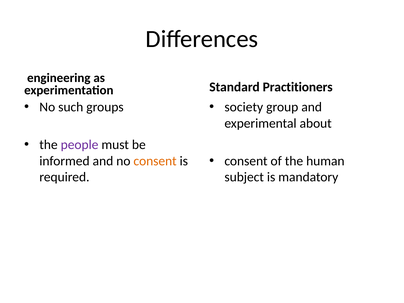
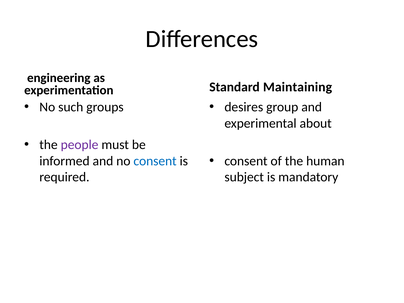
Practitioners: Practitioners -> Maintaining (298, 87)
society: society -> desires (244, 107)
consent colour: orange -> blue (155, 161)
